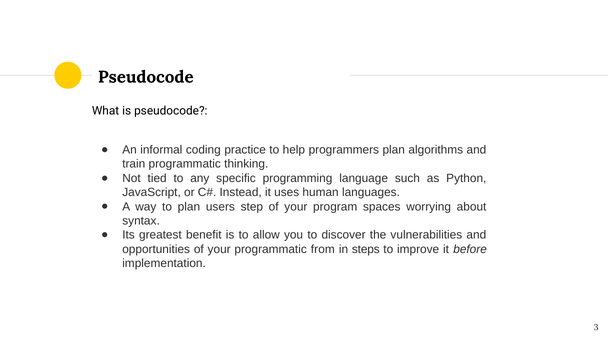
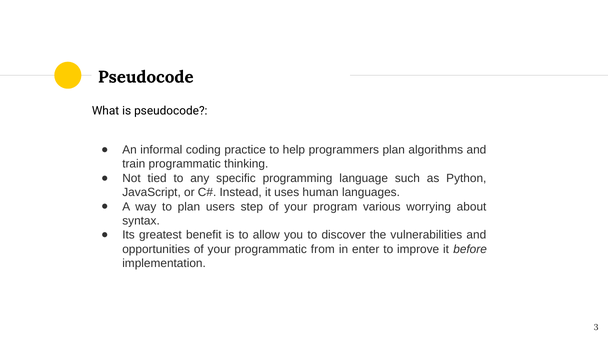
spaces: spaces -> various (382, 207)
steps: steps -> enter (366, 249)
